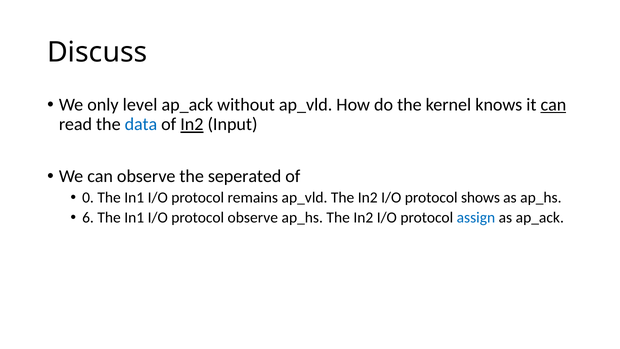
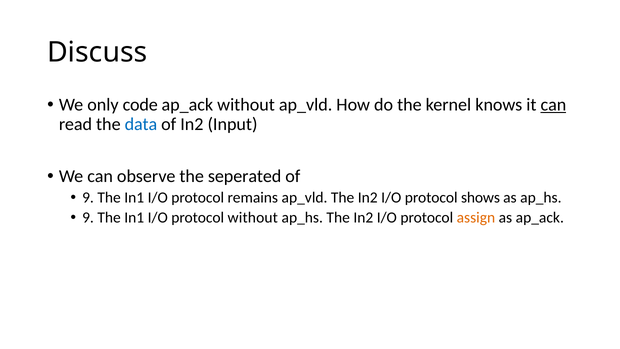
level: level -> code (140, 105)
In2 underline: present -> none (192, 124)
0: 0 -> 9 (88, 198)
6: 6 -> 9 (88, 218)
protocol observe: observe -> without (253, 218)
assign colour: blue -> orange (476, 218)
